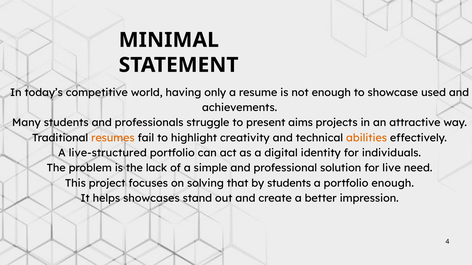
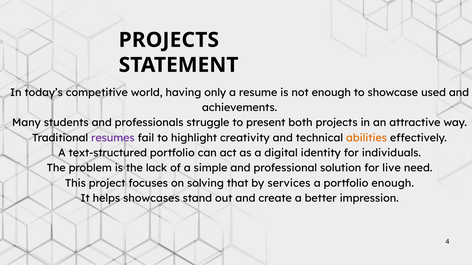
MINIMAL: MINIMAL -> PROJECTS (169, 40)
aims: aims -> both (300, 123)
resumes colour: orange -> purple (113, 138)
live-structured: live-structured -> text-structured (108, 153)
by students: students -> services (289, 183)
